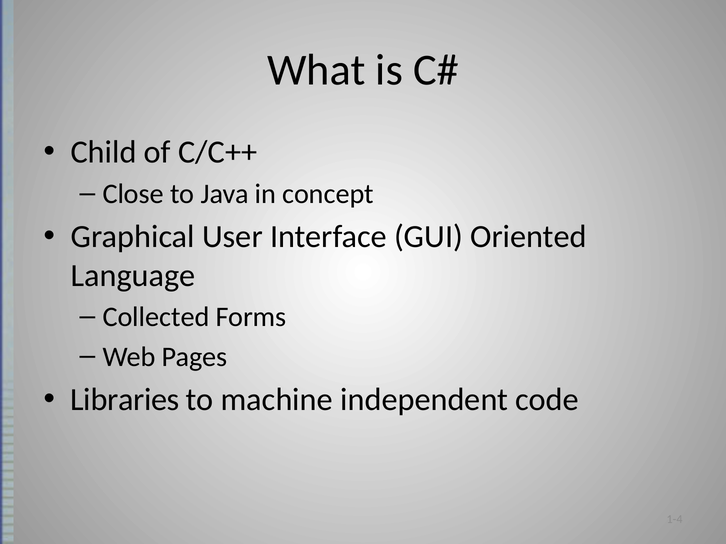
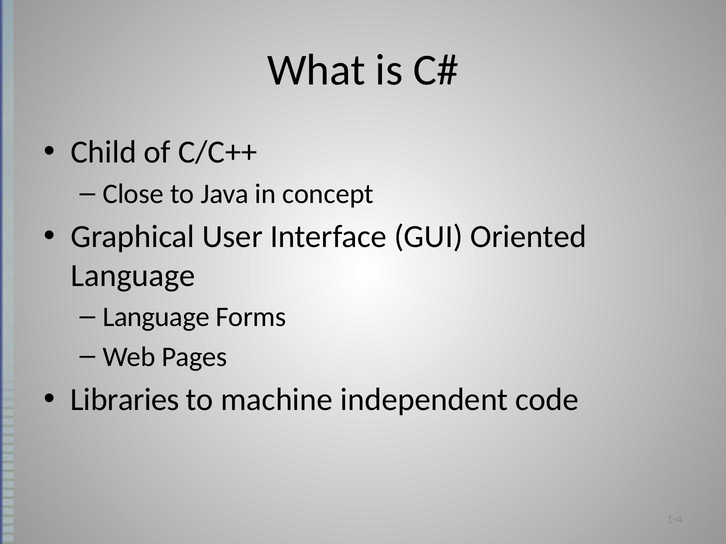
Collected: Collected -> Language (156, 317)
